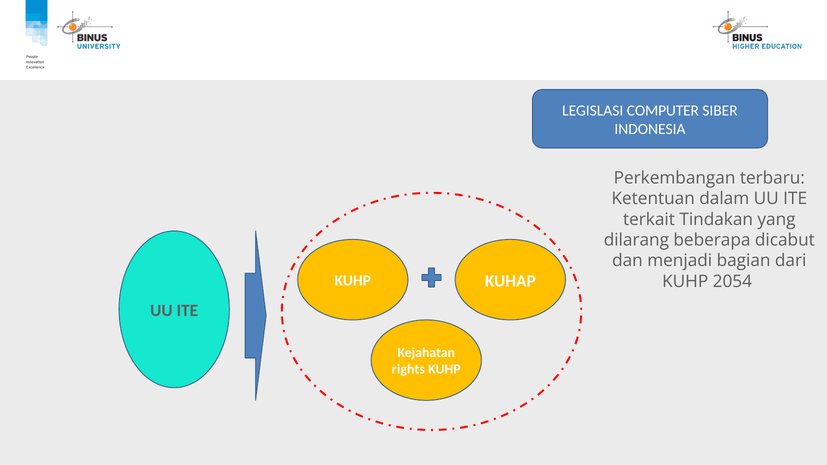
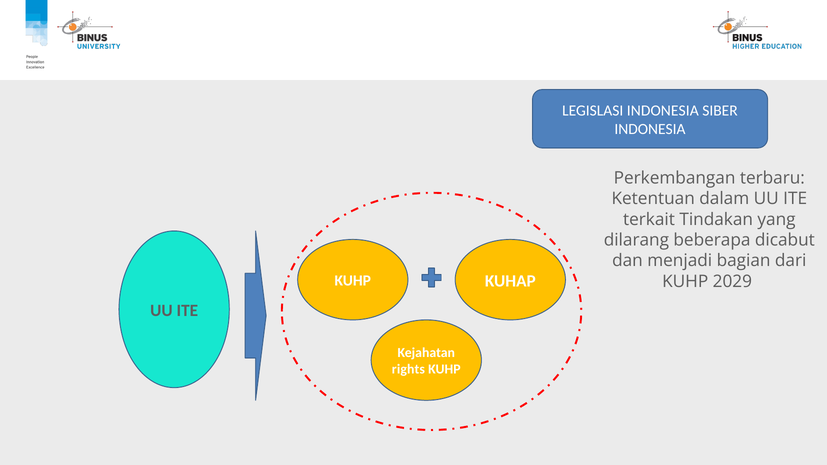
LEGISLASI COMPUTER: COMPUTER -> INDONESIA (663, 111)
2054: 2054 -> 2029 (732, 281)
